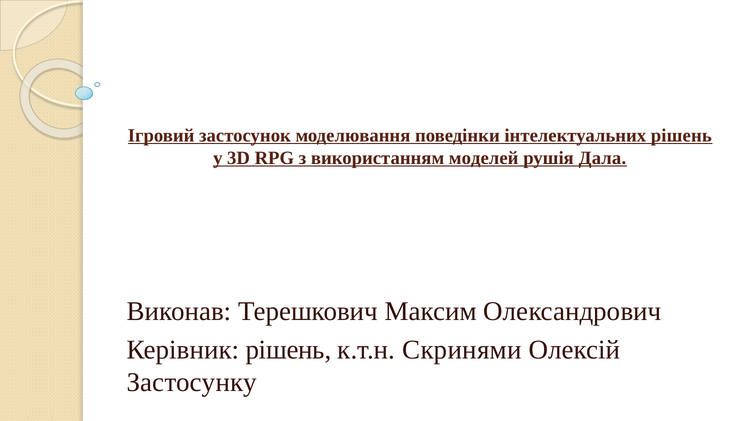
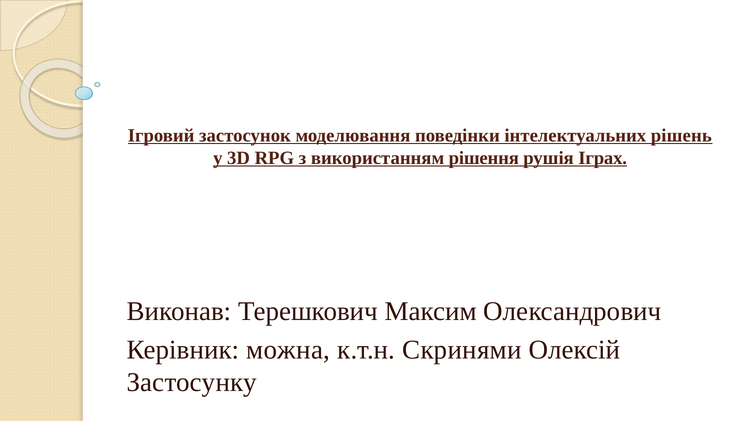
моделей: моделей -> рішення (484, 158)
Дала: Дала -> Іграх (603, 158)
Керівник рішень: рішень -> можна (288, 350)
